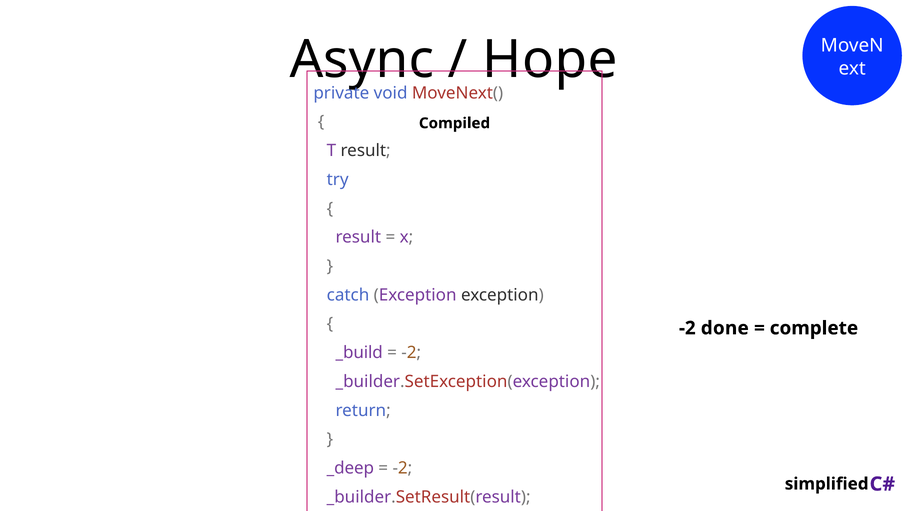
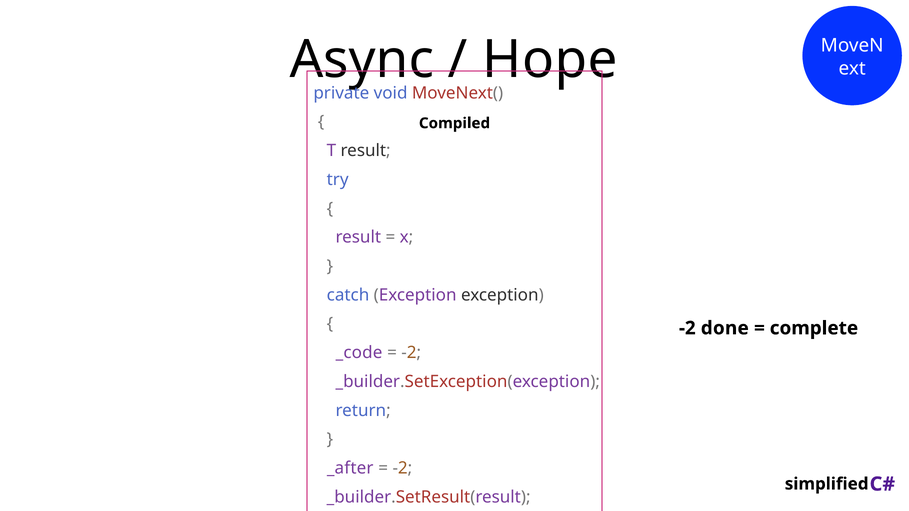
_build: _build -> _code (359, 353)
_deep: _deep -> _after (350, 468)
